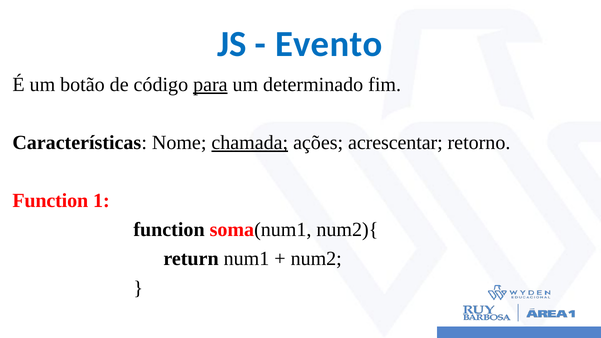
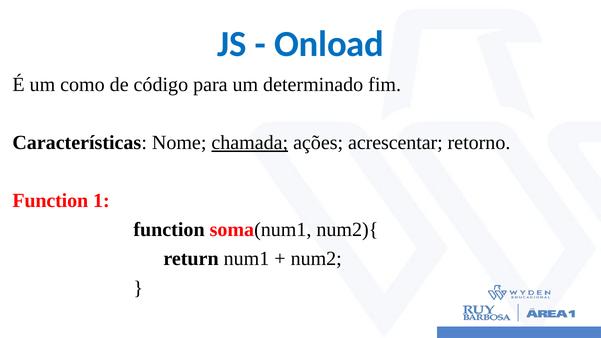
Evento: Evento -> Onload (329, 44)
botão: botão -> como (82, 85)
para underline: present -> none (210, 85)
